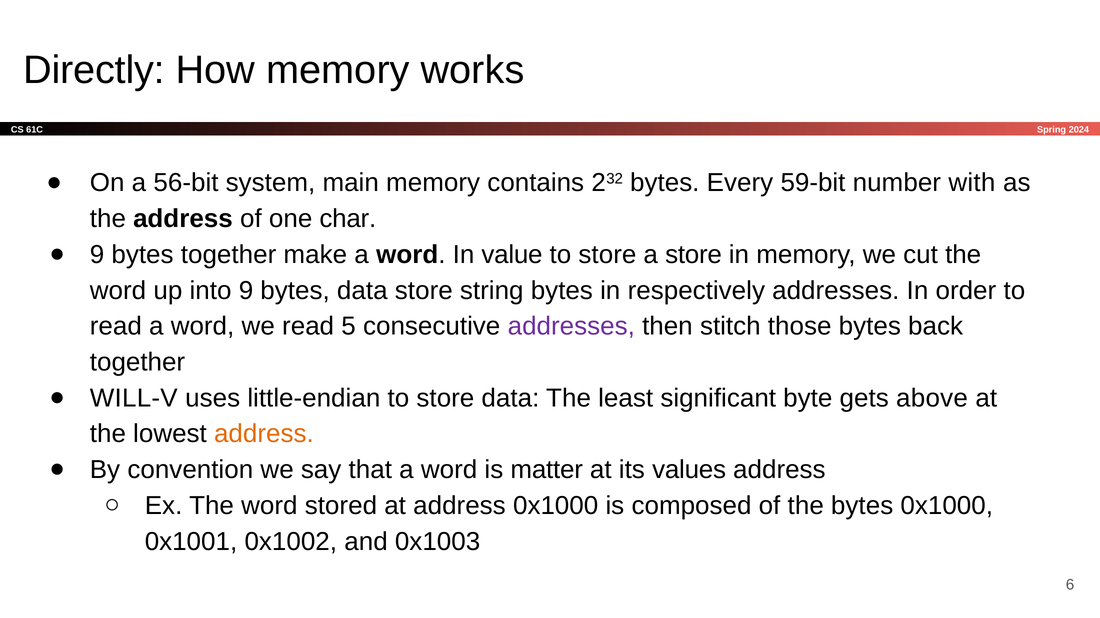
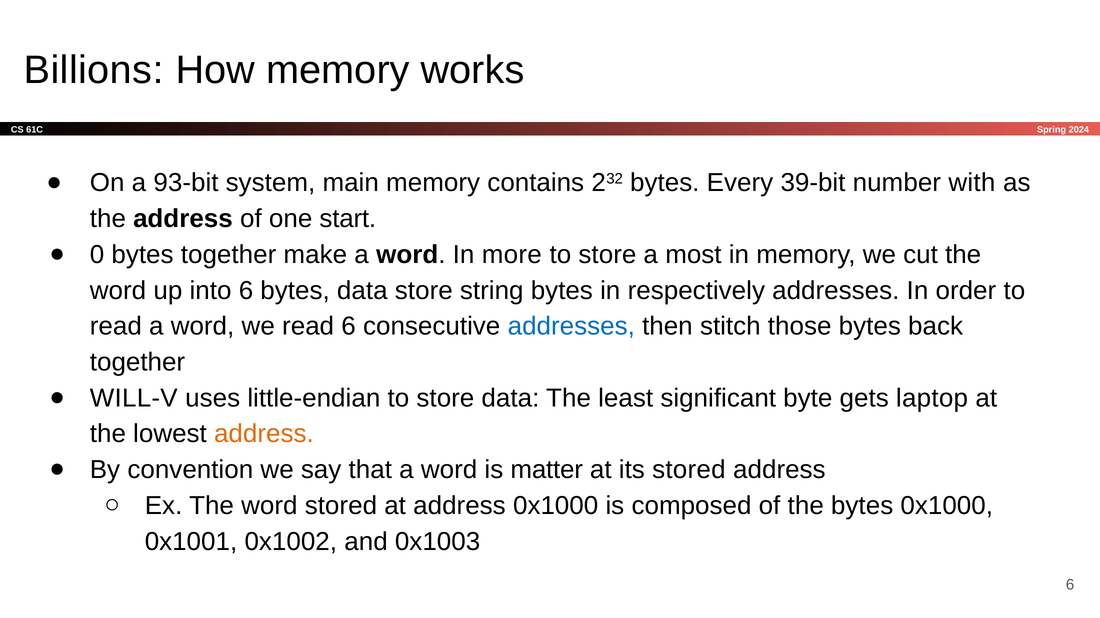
Directly: Directly -> Billions (94, 70)
56-bit: 56-bit -> 93-bit (186, 183)
59-bit: 59-bit -> 39-bit (813, 183)
char: char -> start (348, 219)
9: 9 -> 0 (97, 255)
value: value -> more (512, 255)
a store: store -> most (693, 255)
into 9: 9 -> 6 (246, 291)
read 5: 5 -> 6 (349, 327)
addresses colour: purple -> blue (571, 327)
above: above -> laptop (932, 399)
its values: values -> stored (689, 470)
